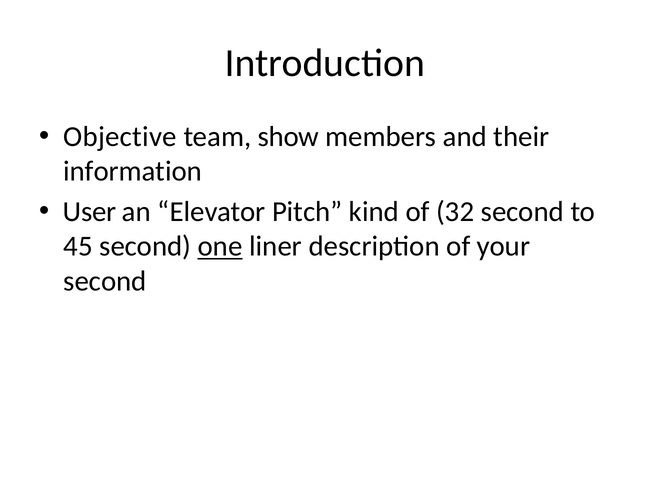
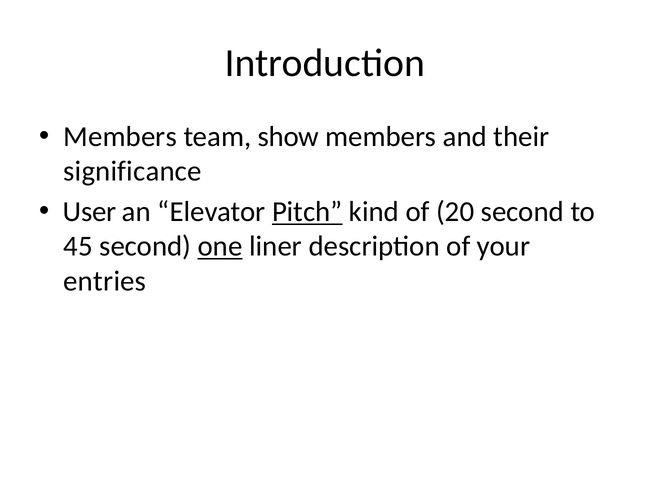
Objective: Objective -> Members (120, 136)
information: information -> significance (132, 171)
Pitch underline: none -> present (307, 211)
32: 32 -> 20 (455, 211)
second: second -> entries (105, 281)
